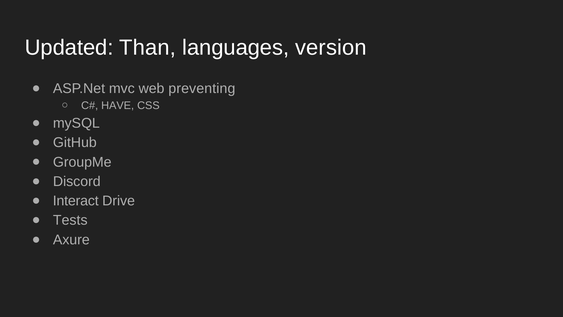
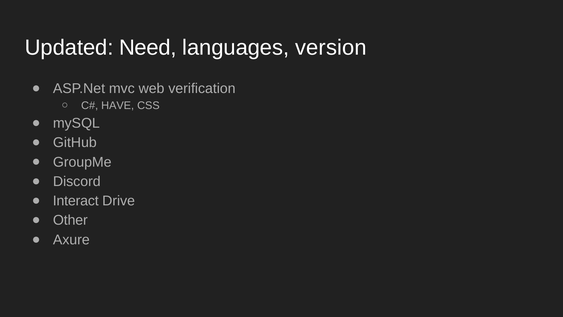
Than: Than -> Need (148, 48)
preventing: preventing -> verification (202, 89)
Tests: Tests -> Other (70, 220)
